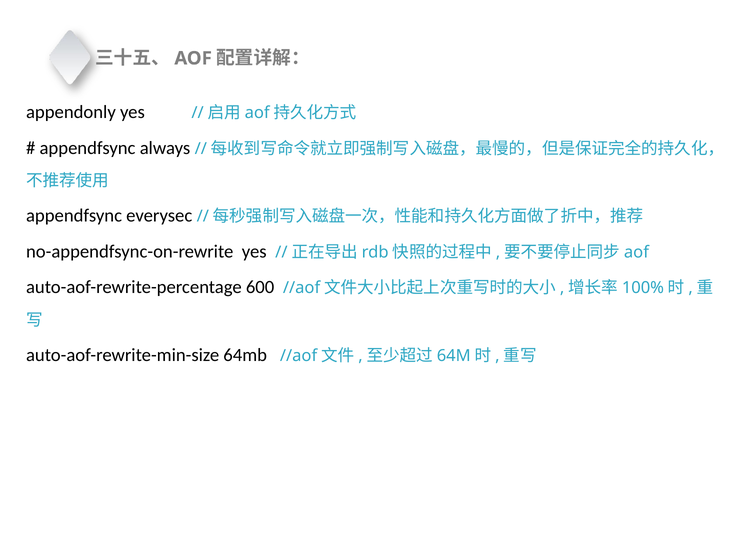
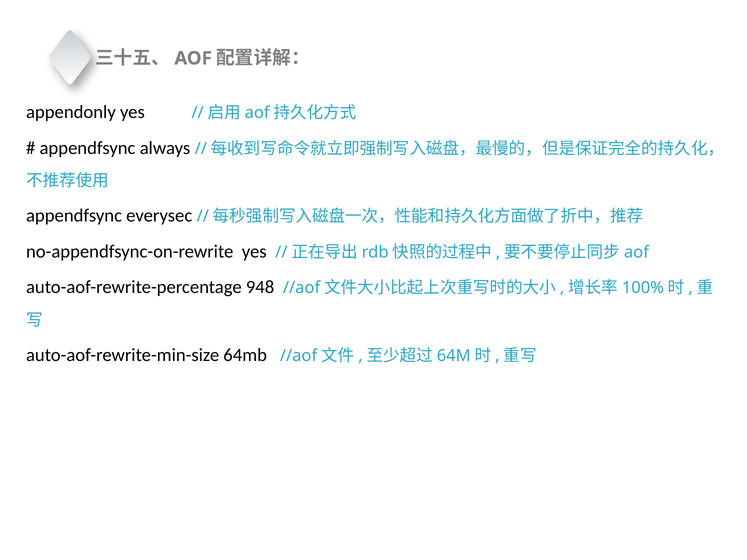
600: 600 -> 948 (260, 287)
